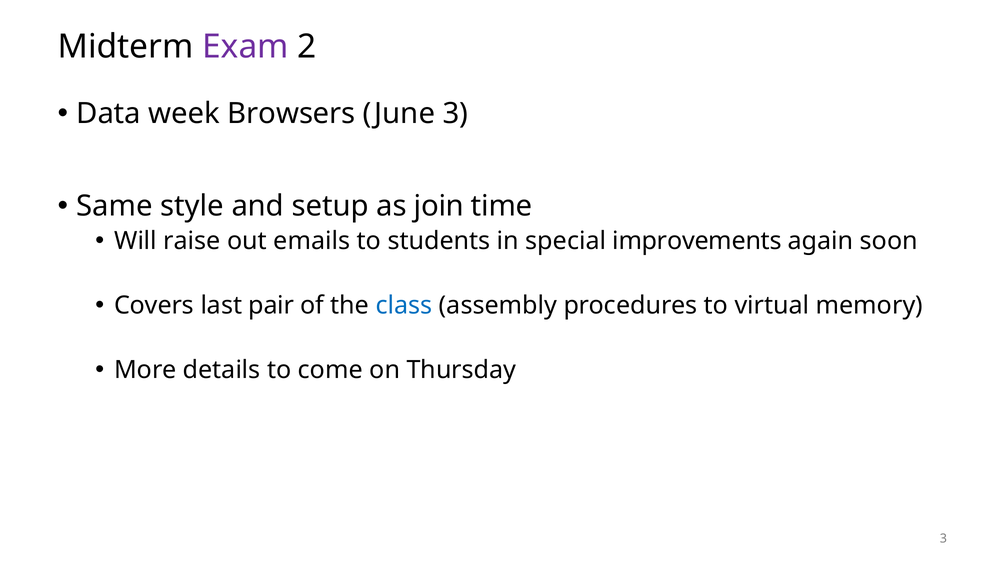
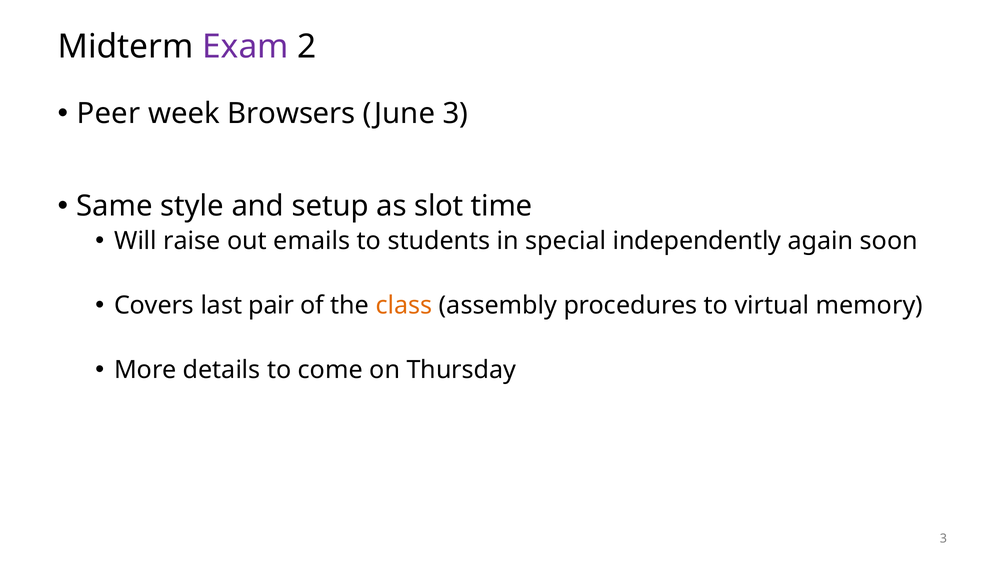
Data: Data -> Peer (108, 114)
join: join -> slot (439, 206)
improvements: improvements -> independently (697, 241)
class colour: blue -> orange (404, 306)
